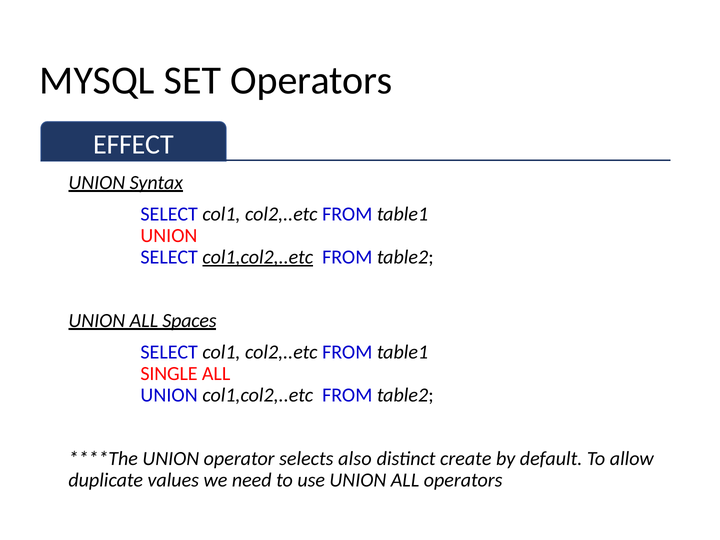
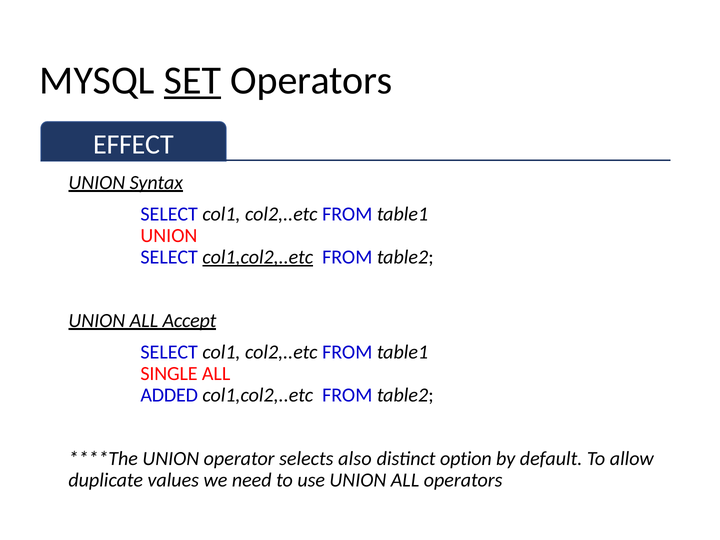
SET underline: none -> present (192, 81)
Spaces: Spaces -> Accept (189, 320)
UNION: UNION -> ADDED (169, 395)
create: create -> option (466, 458)
